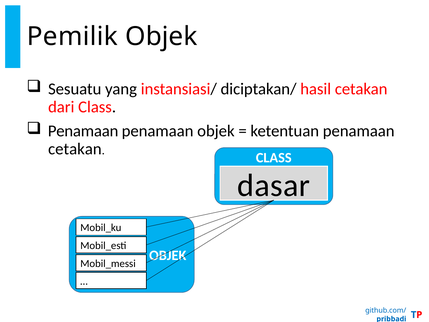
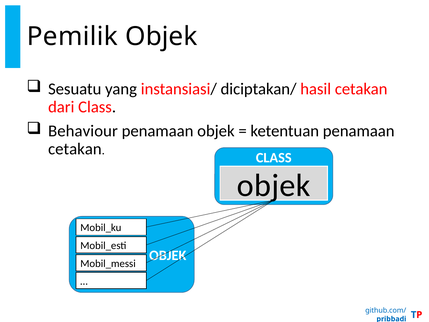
Penamaan: Penamaan -> Behaviour (83, 131)
dasar: dasar -> objek (274, 185)
